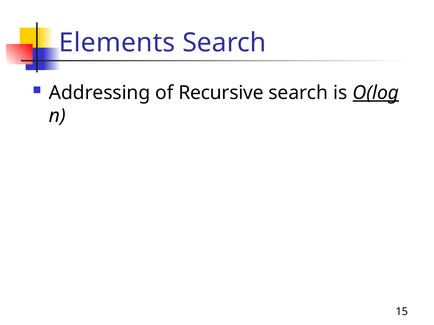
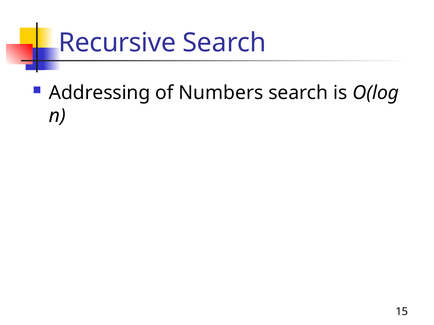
Elements: Elements -> Recursive (117, 43)
Recursive: Recursive -> Numbers (221, 93)
O(log underline: present -> none (376, 93)
